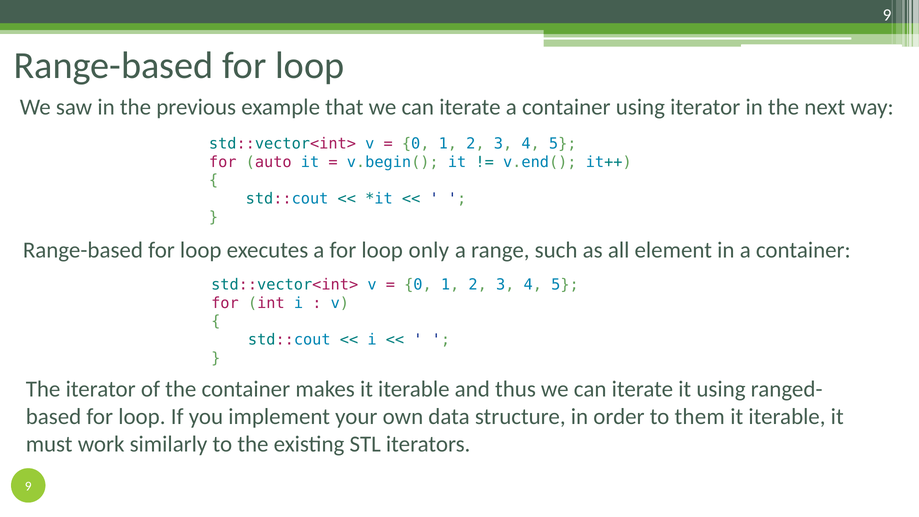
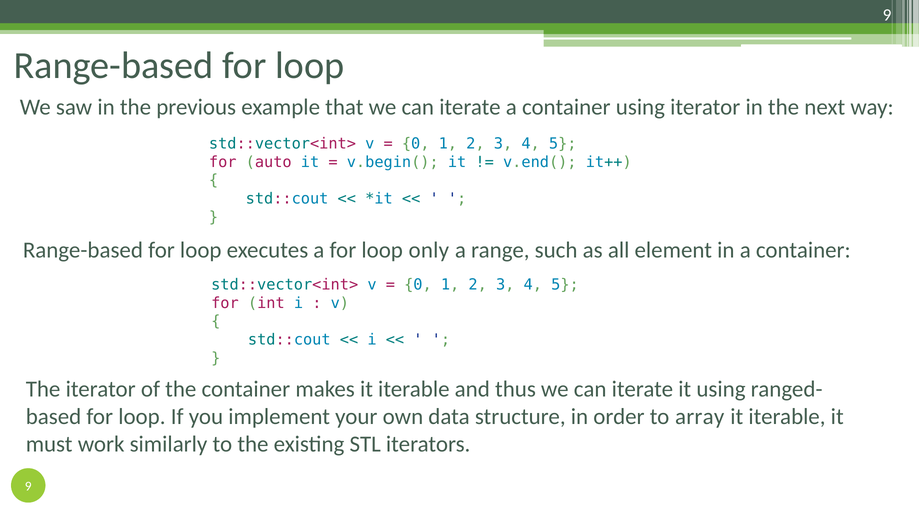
them: them -> array (700, 417)
